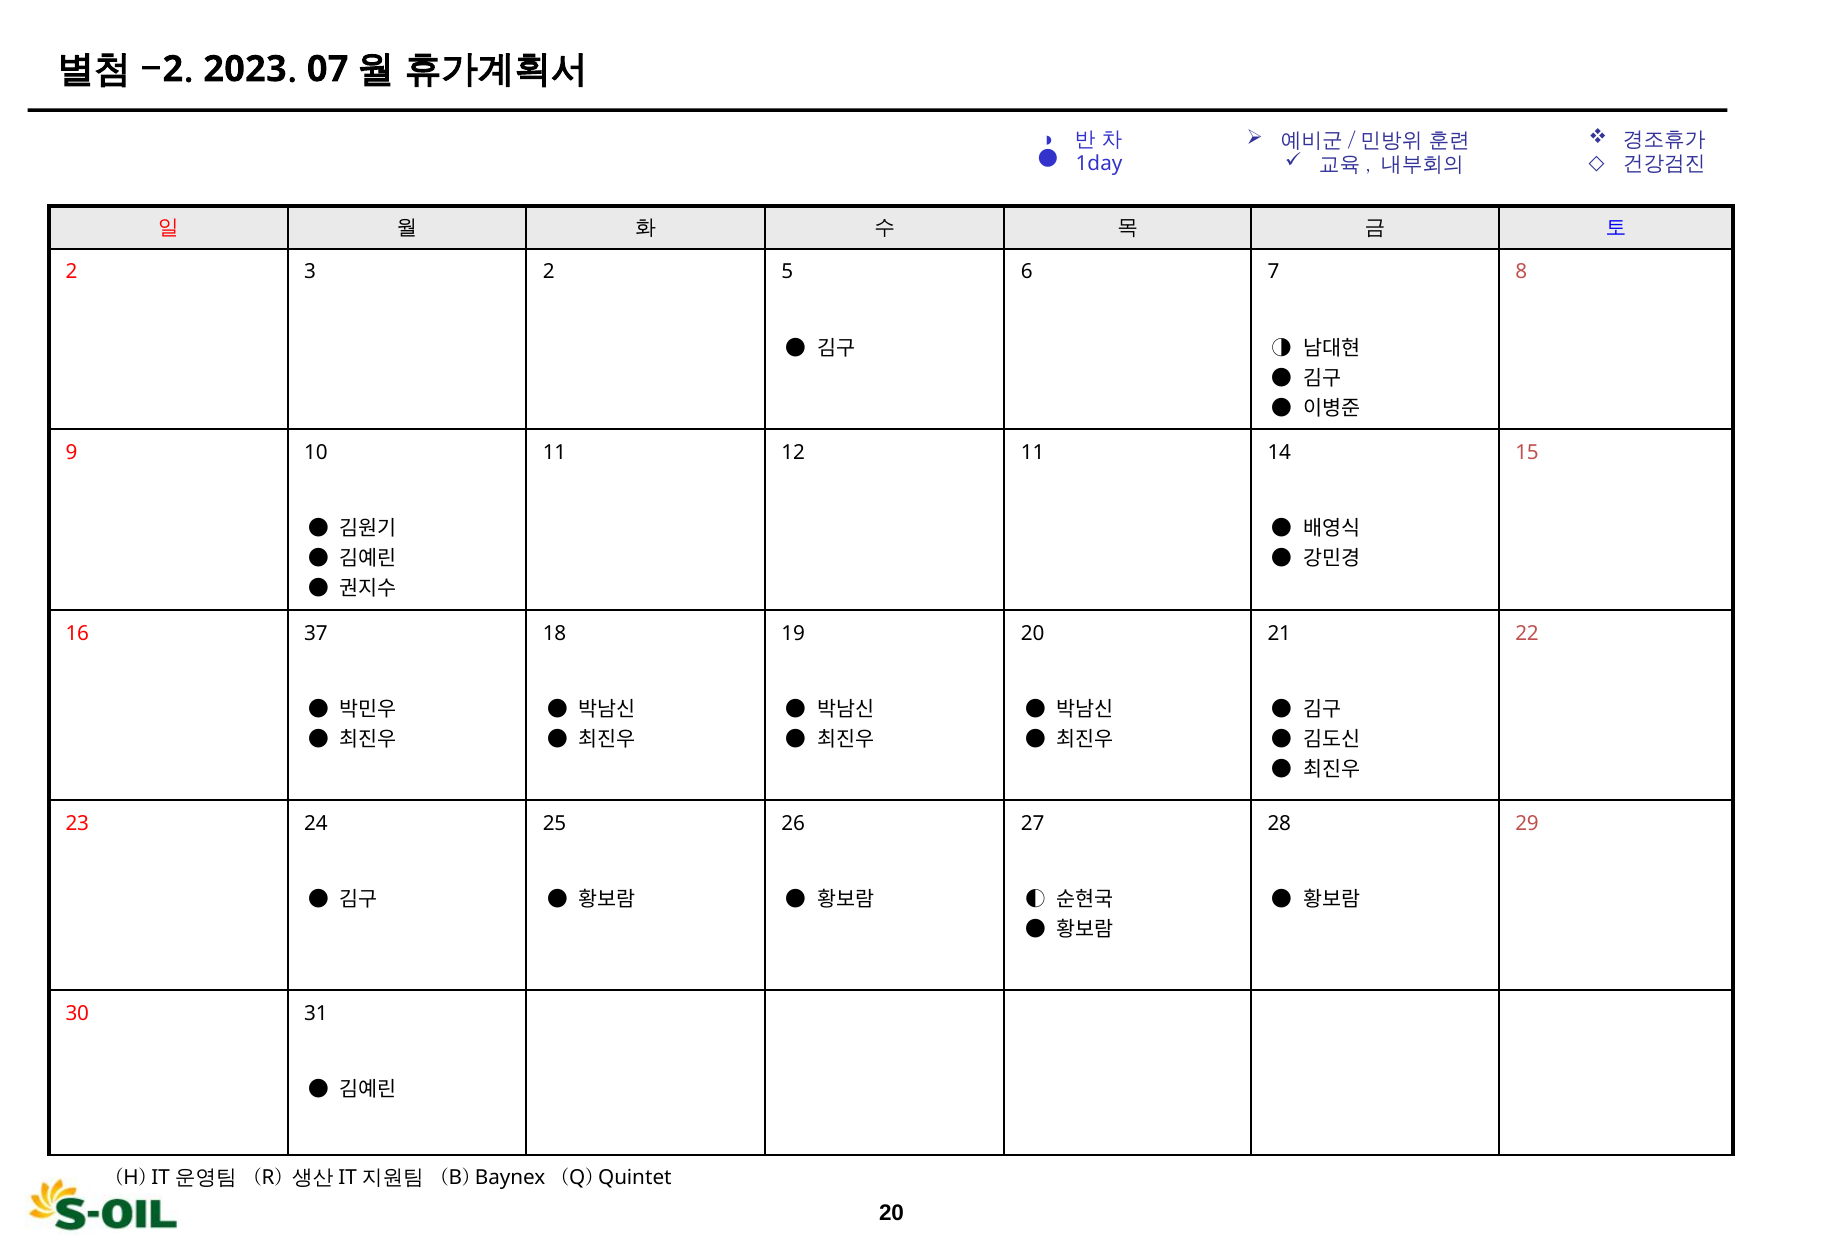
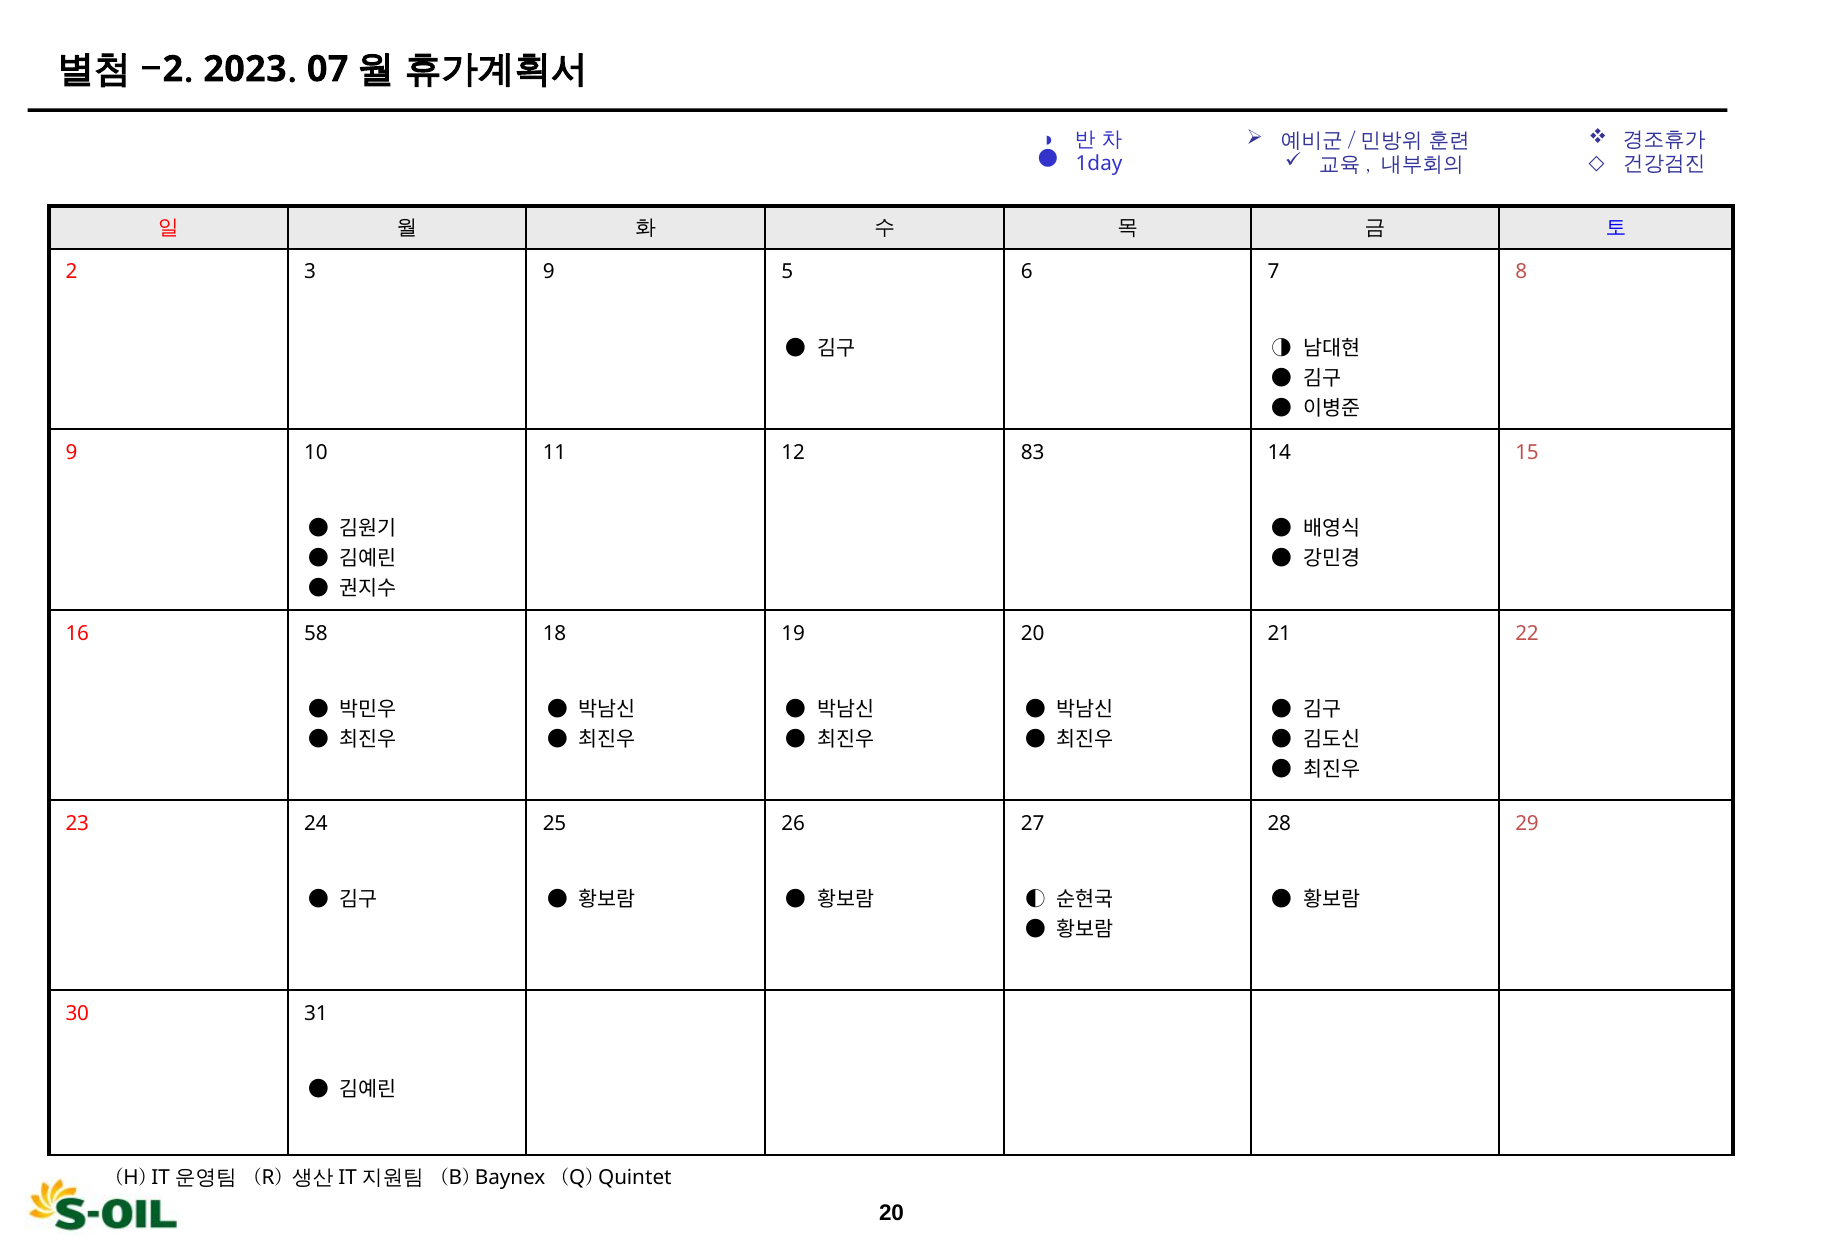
3 2: 2 -> 9 (549, 272)
12 11: 11 -> 83 (1033, 453)
37: 37 -> 58 (316, 634)
